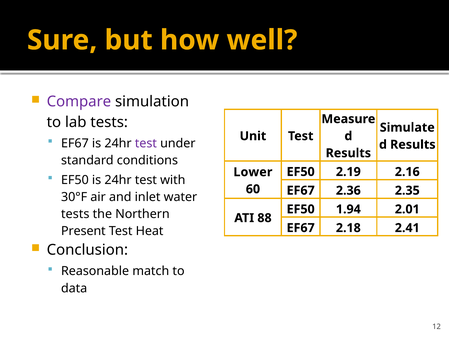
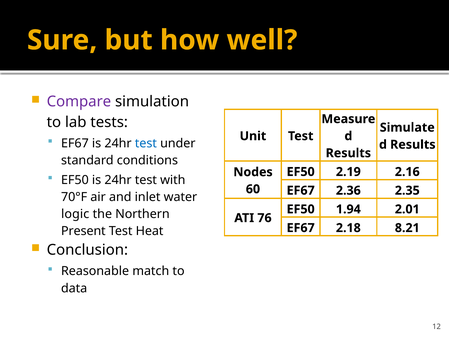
test colour: purple -> blue (146, 143)
Lower: Lower -> Nodes (253, 172)
30°F: 30°F -> 70°F (74, 197)
tests: tests -> logic (75, 214)
88: 88 -> 76 (264, 218)
2.41: 2.41 -> 8.21 (407, 228)
